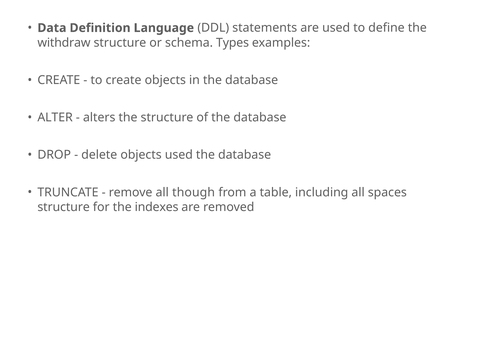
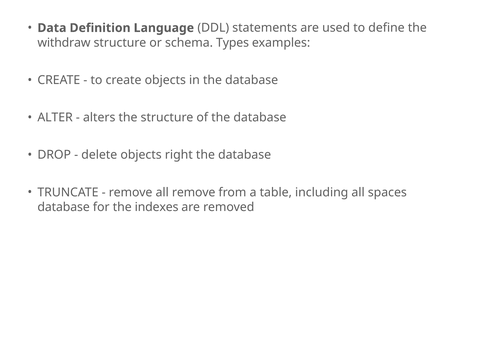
objects used: used -> right (179, 155)
all though: though -> remove (194, 192)
structure: structure -> database (64, 207)
